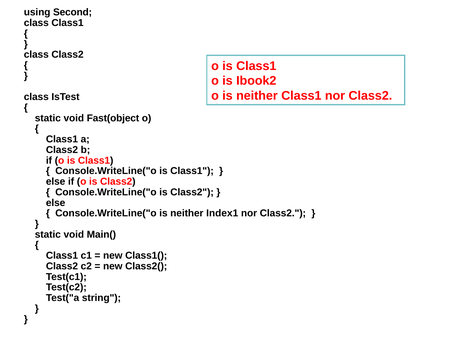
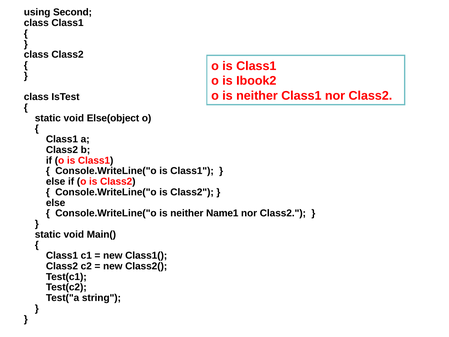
Fast(object: Fast(object -> Else(object (113, 118)
Index1: Index1 -> Name1 (222, 213)
